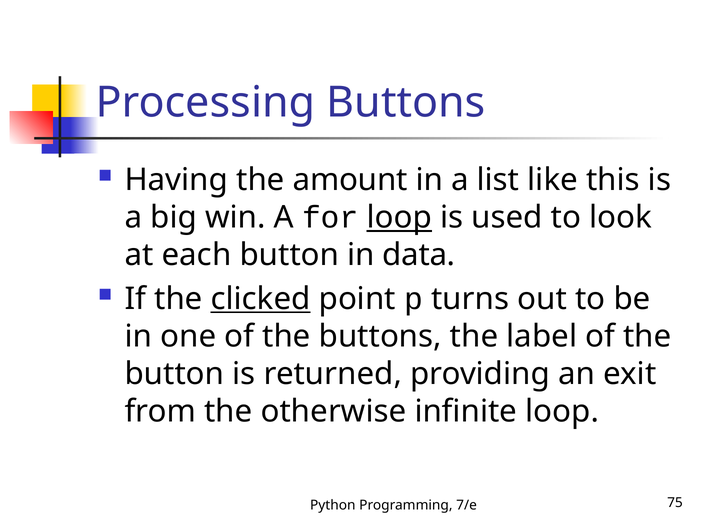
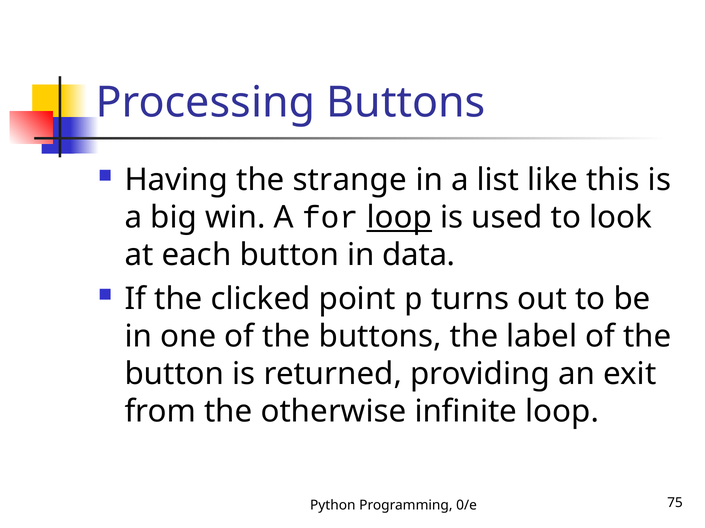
amount: amount -> strange (350, 180)
clicked underline: present -> none (261, 299)
7/e: 7/e -> 0/e (467, 506)
